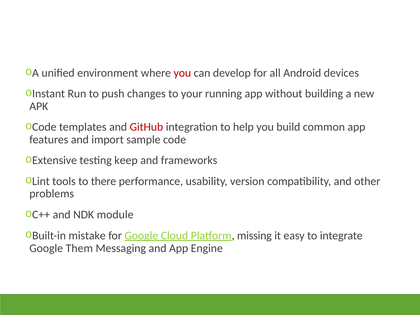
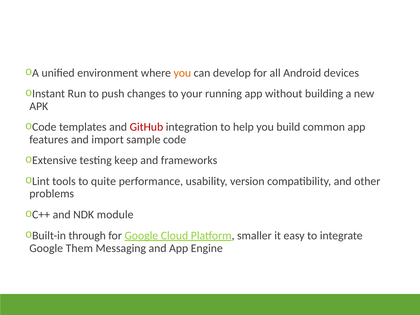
you colour: red -> orange (182, 73)
there: there -> quite (103, 181)
mistake: mistake -> through (87, 236)
missing: missing -> smaller (254, 236)
